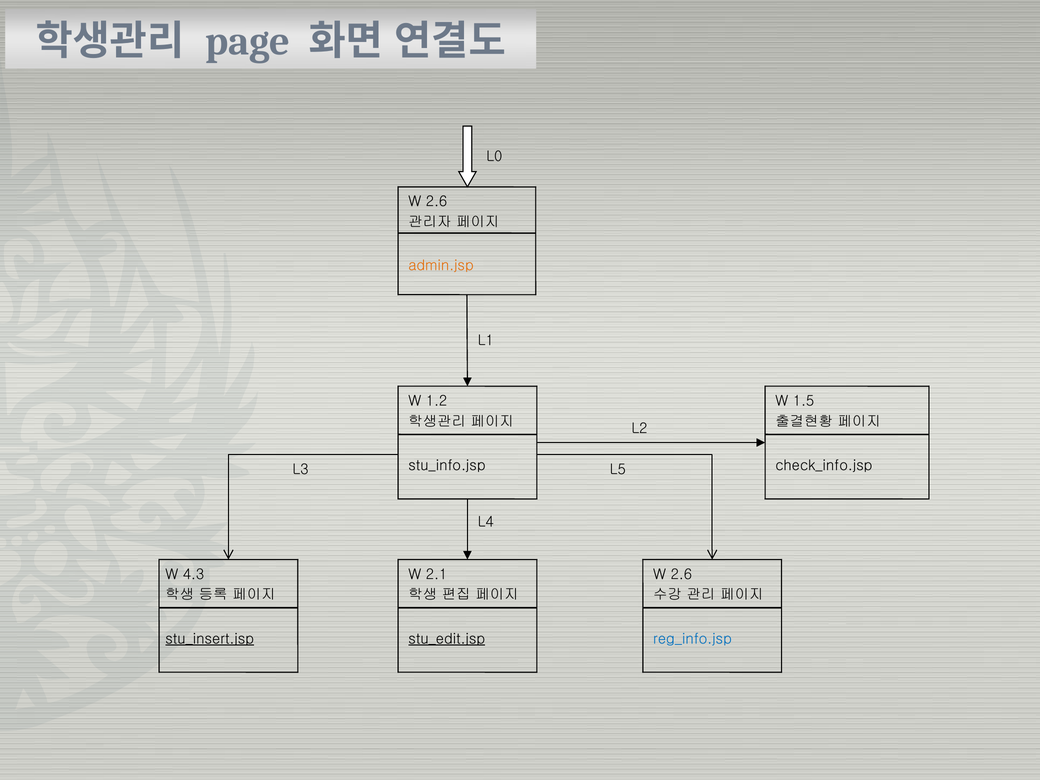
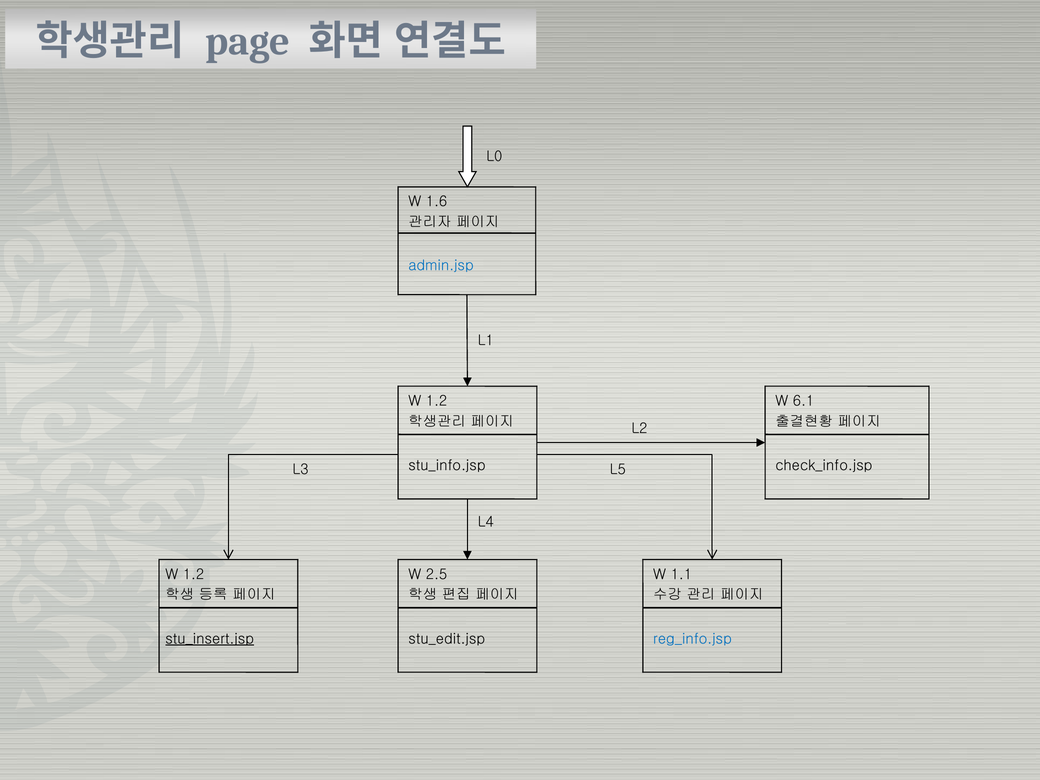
2.6: 2.6 -> 1.6 (437, 202)
admin.jsp colour: orange -> blue (441, 265)
1.5: 1.5 -> 6.1 (804, 401)
4.3: 4.3 -> 1.2 (193, 574)
2.1: 2.1 -> 2.5 (437, 574)
2.6: 2.6 -> 1.1 (681, 574)
stu_edit.jsp underline: present -> none (447, 639)
